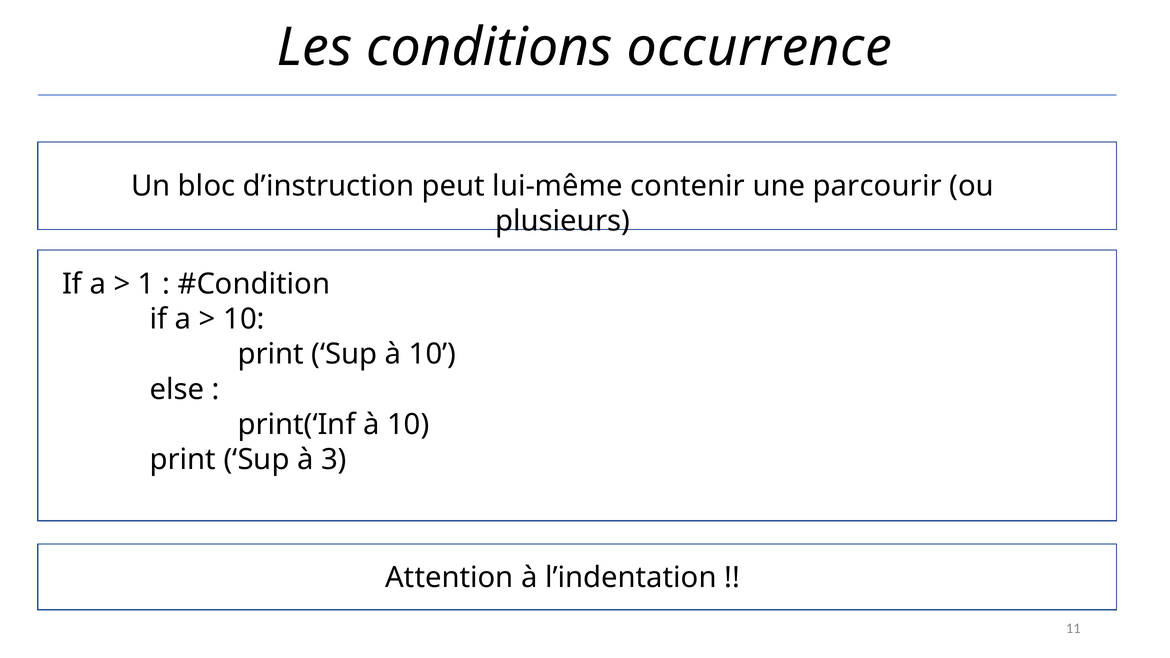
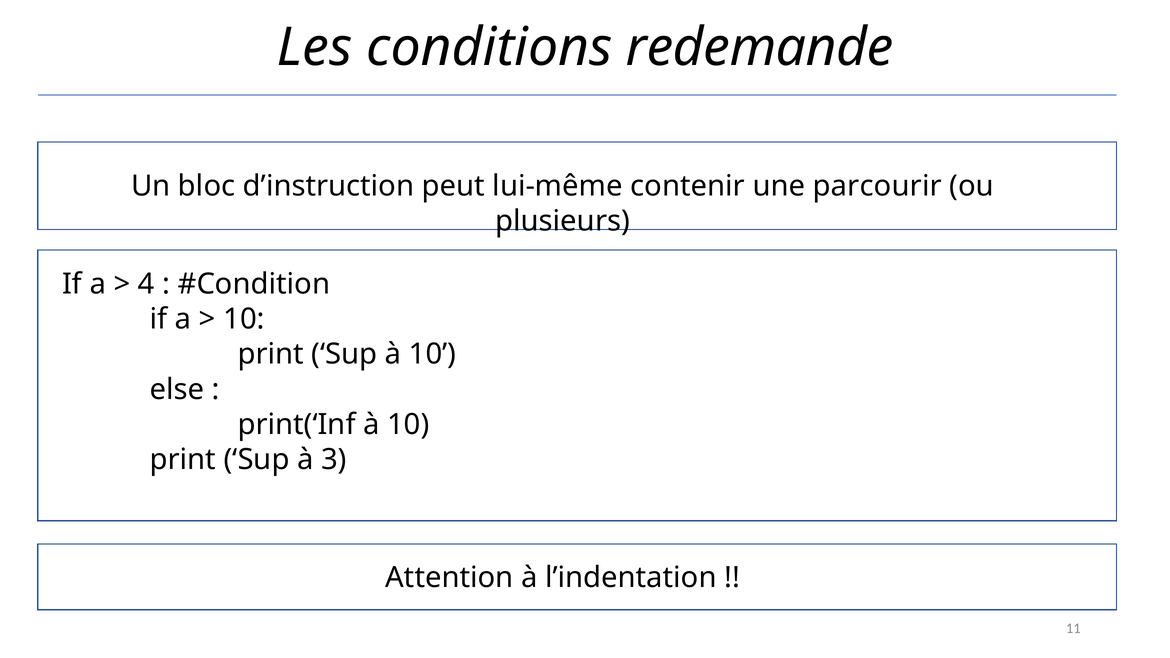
occurrence: occurrence -> redemande (760, 48)
1: 1 -> 4 (146, 284)
